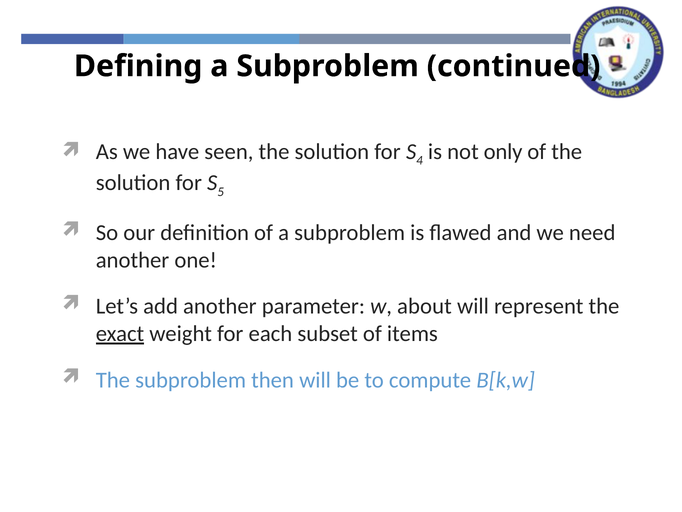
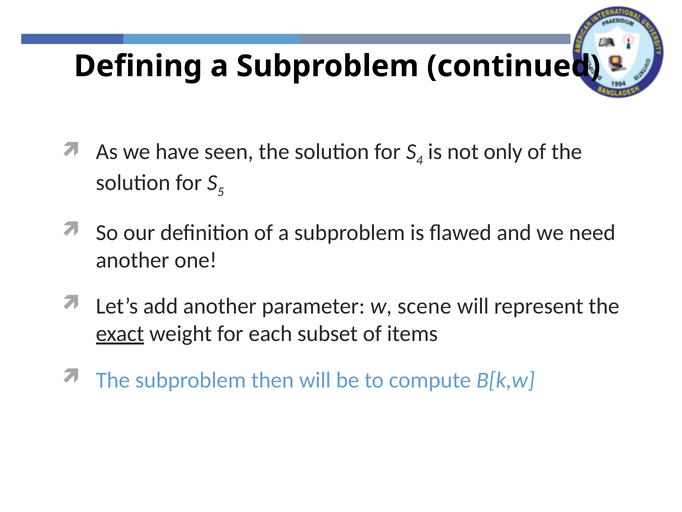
about: about -> scene (424, 306)
